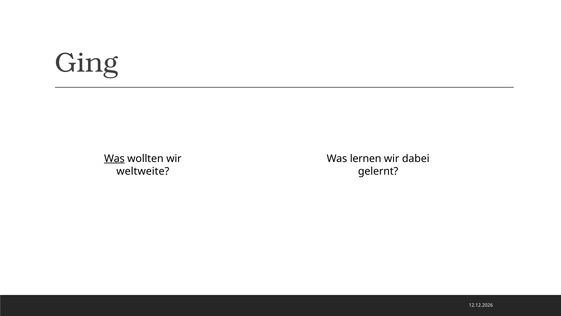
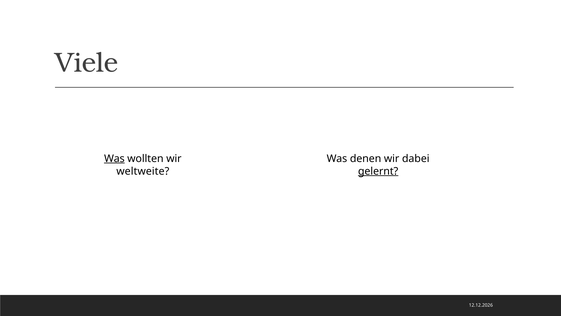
Ging: Ging -> Viele (86, 63)
lernen: lernen -> denen (366, 158)
gelernt underline: none -> present (378, 171)
